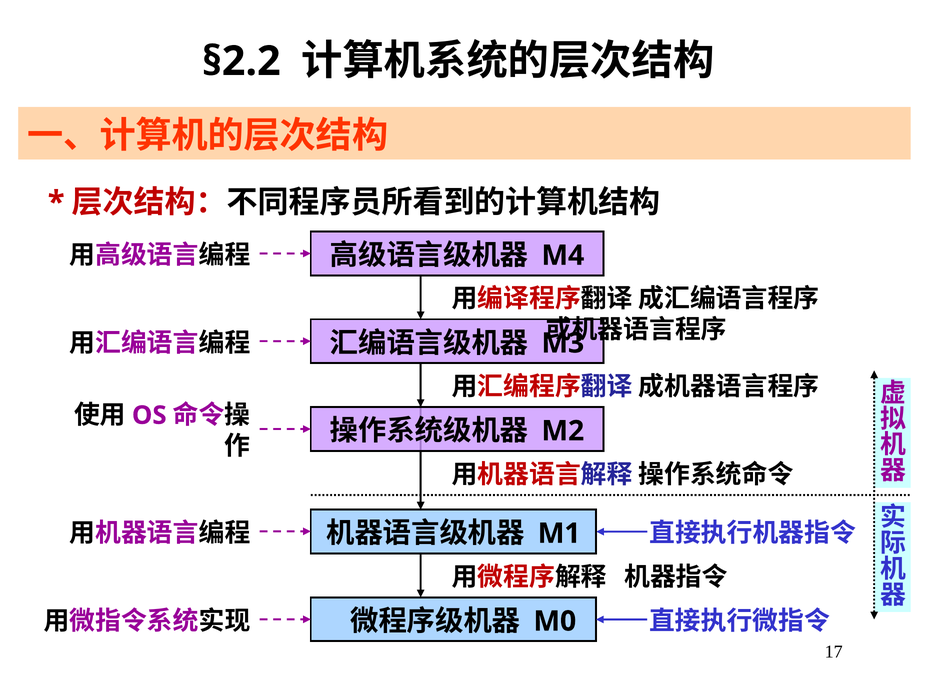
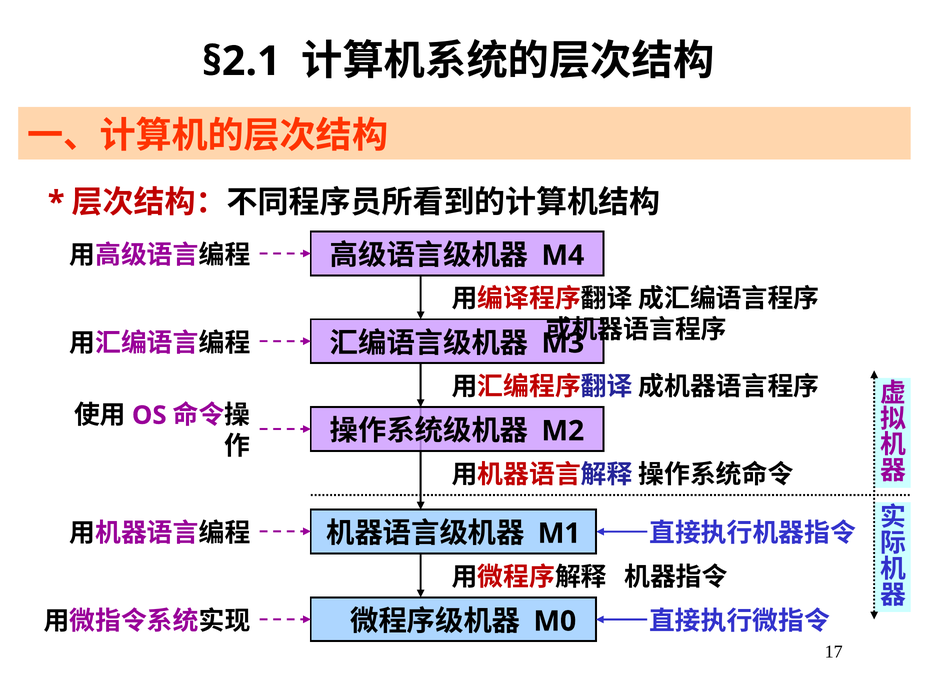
§2.2: §2.2 -> §2.1 (241, 61)
